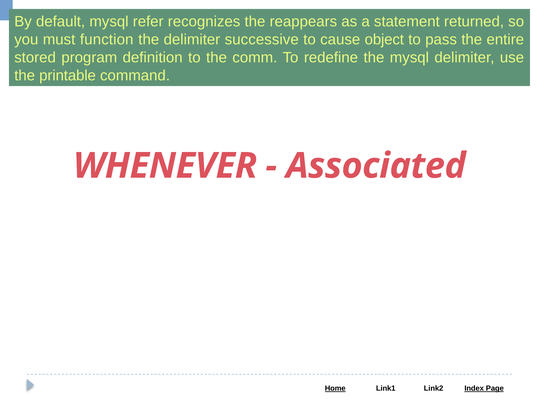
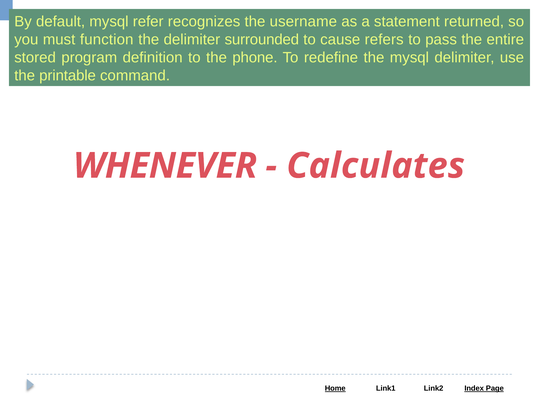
reappears: reappears -> username (303, 22)
successive: successive -> surrounded (262, 40)
object: object -> refers (384, 40)
comm: comm -> phone (255, 58)
Associated: Associated -> Calculates (376, 166)
